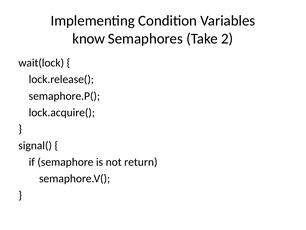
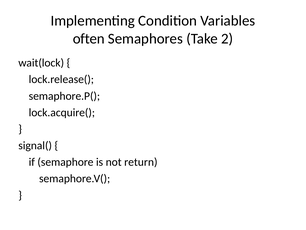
know: know -> often (89, 39)
